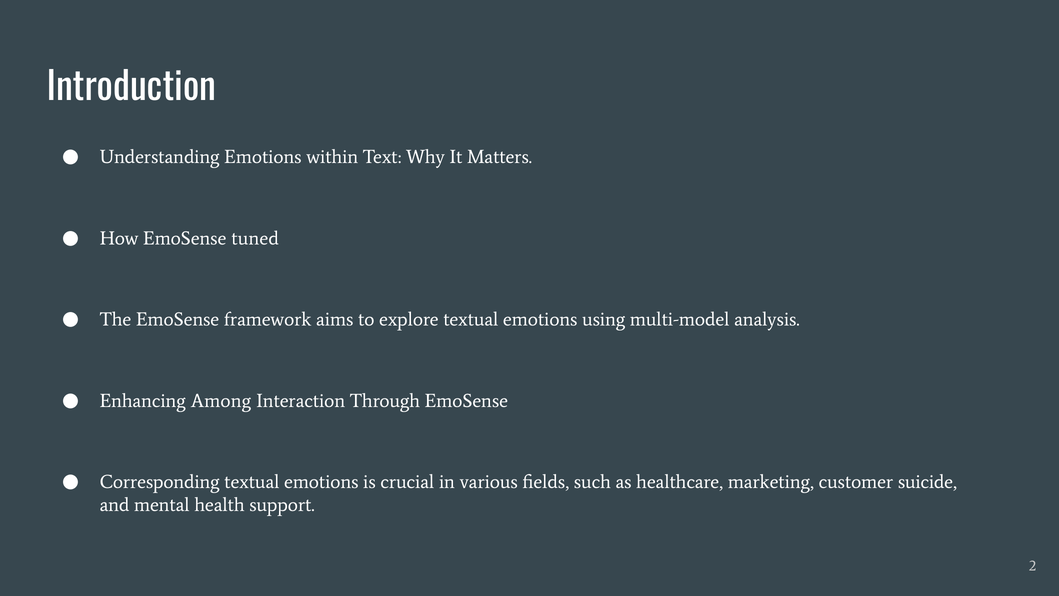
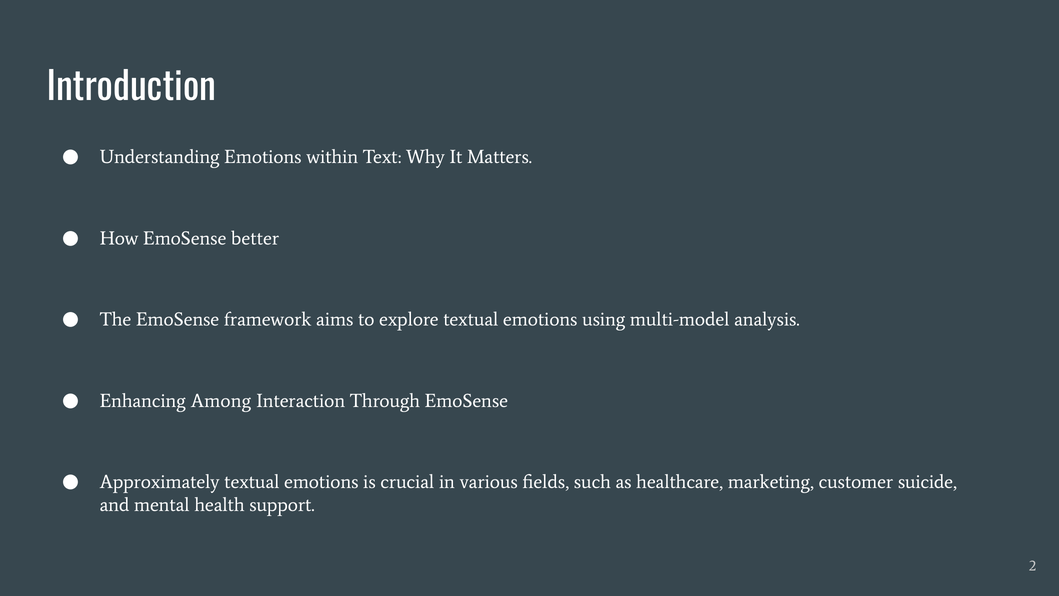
tuned: tuned -> better (255, 238)
Corresponding: Corresponding -> Approximately (160, 482)
